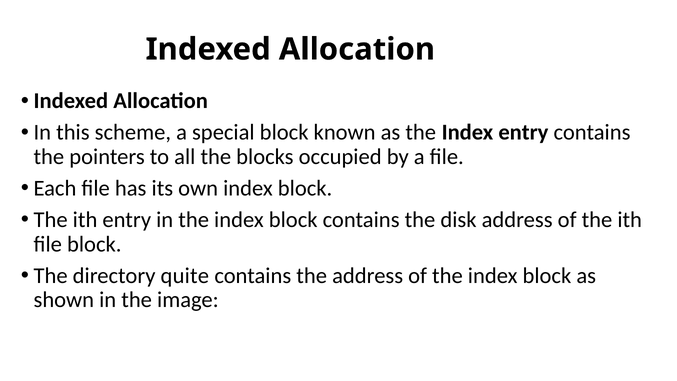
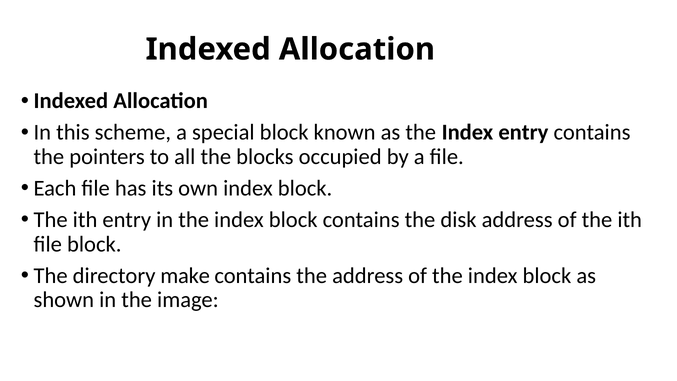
quite: quite -> make (185, 275)
